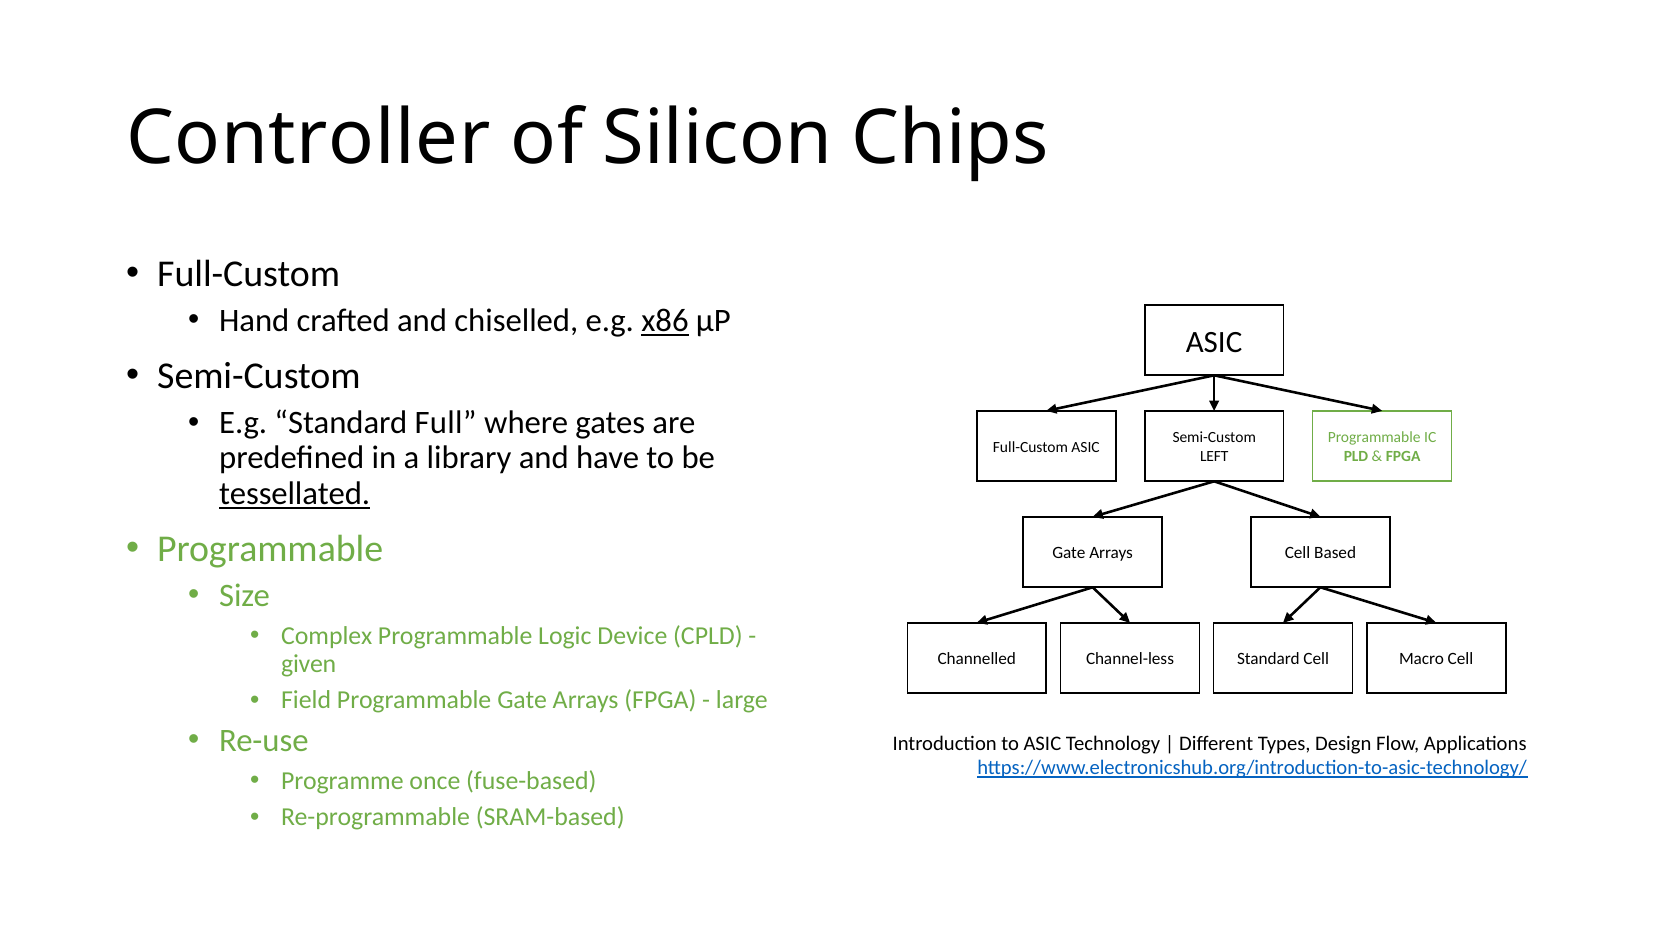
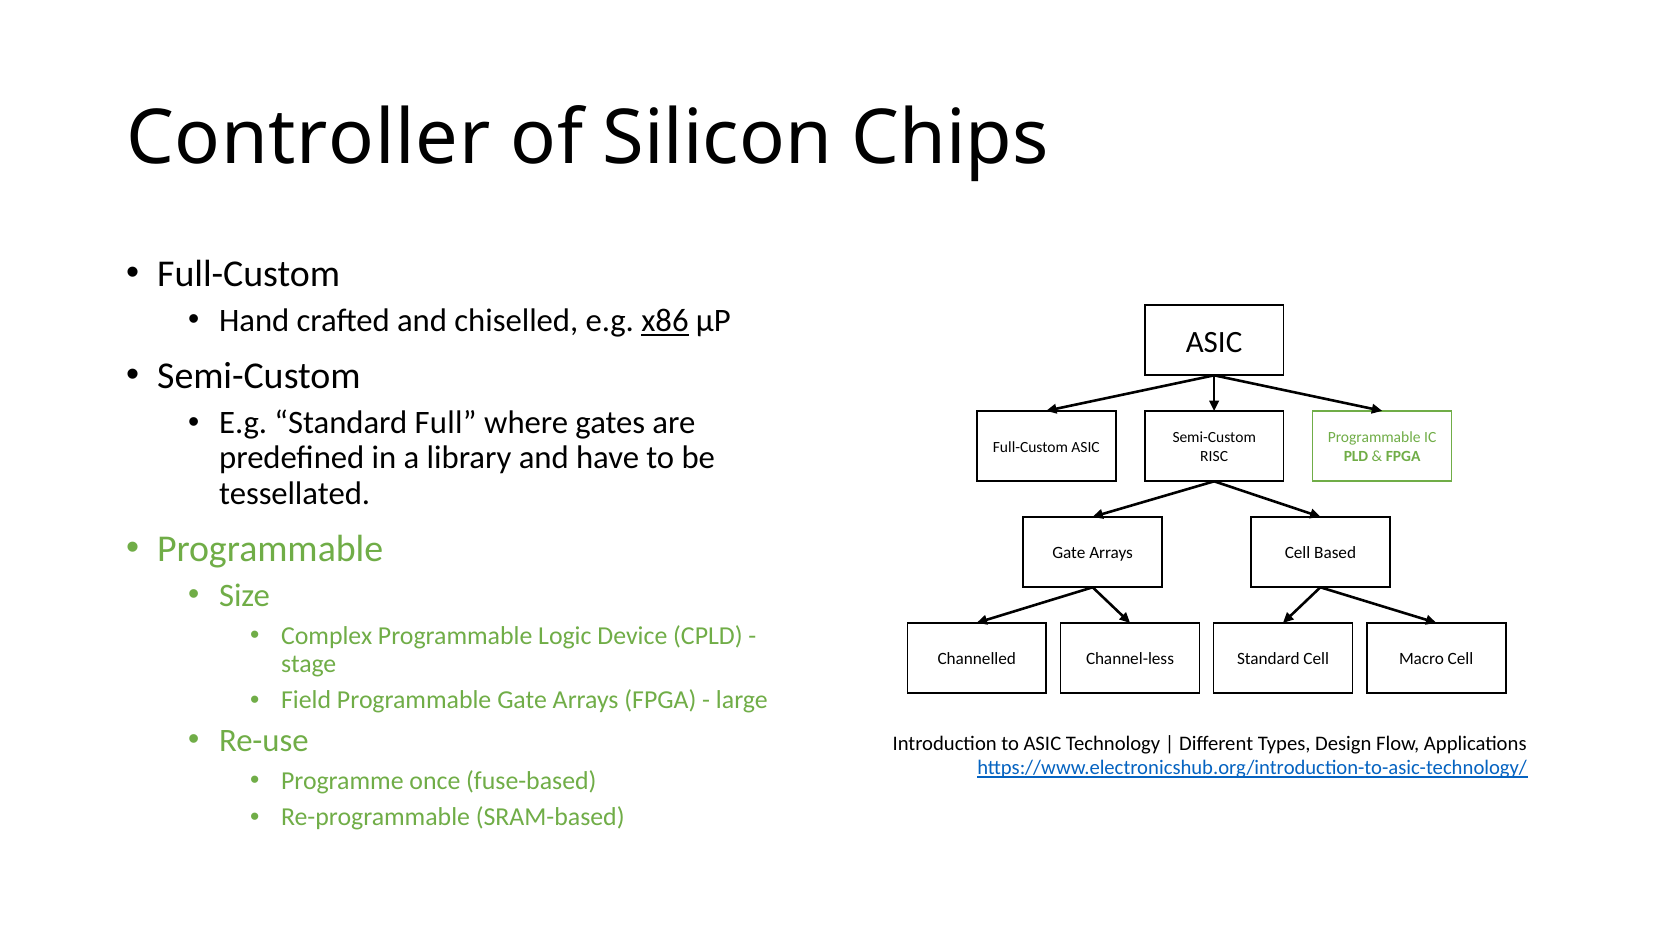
LEFT: LEFT -> RISC (1214, 457)
tessellated underline: present -> none (295, 494)
given: given -> stage (309, 664)
